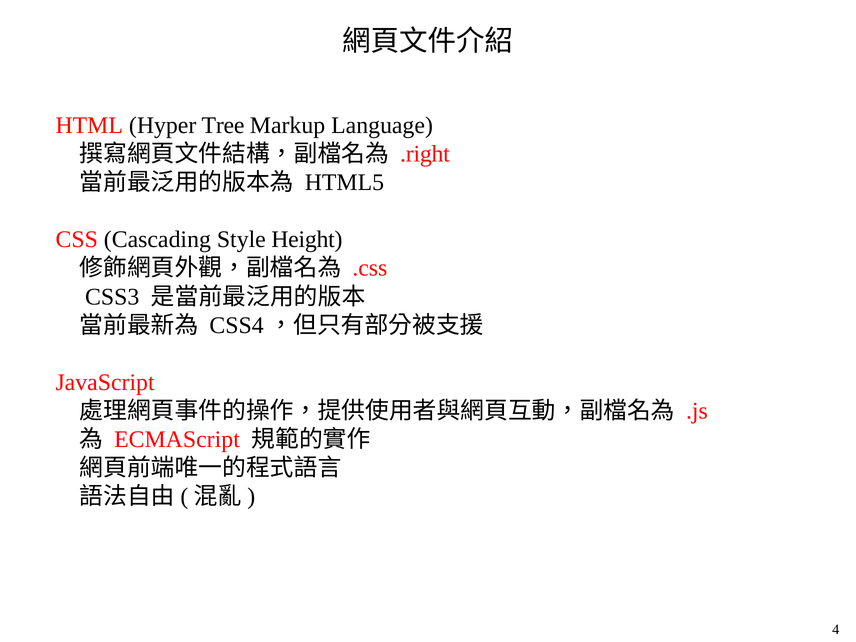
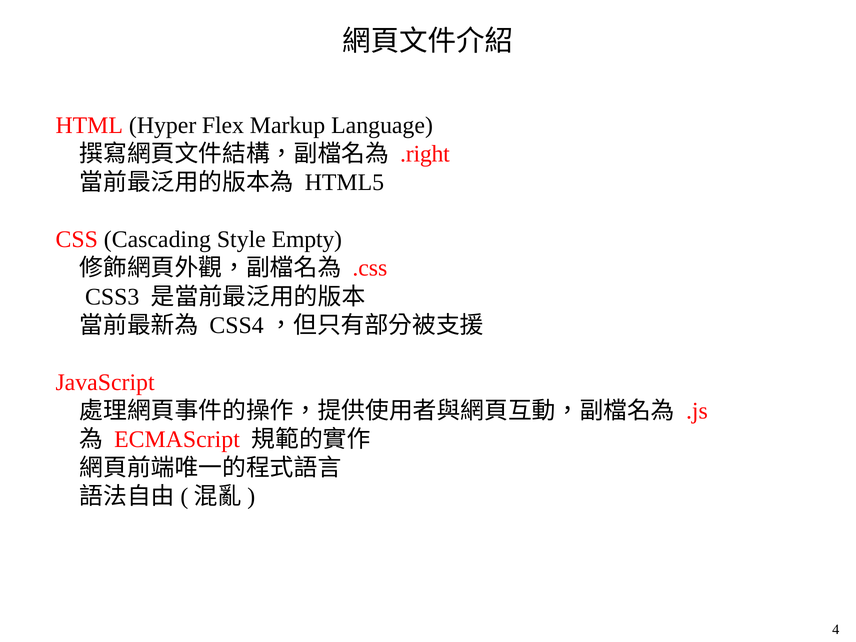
Tree: Tree -> Flex (223, 125)
Height: Height -> Empty (307, 240)
